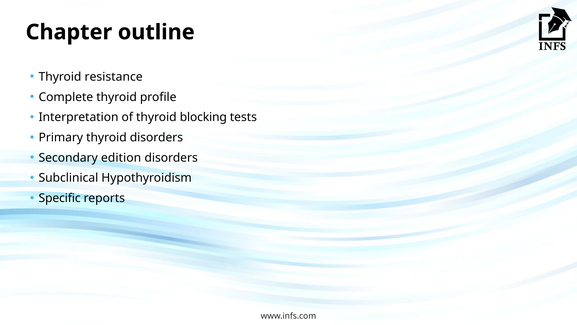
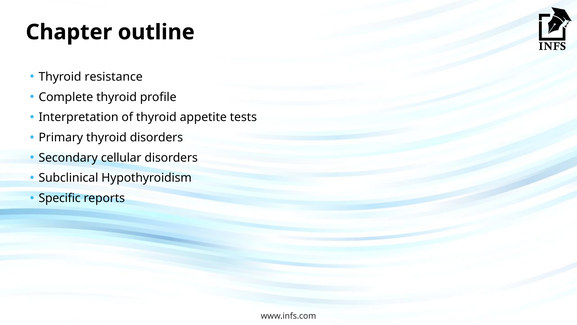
blocking: blocking -> appetite (203, 117)
edition: edition -> cellular (121, 158)
